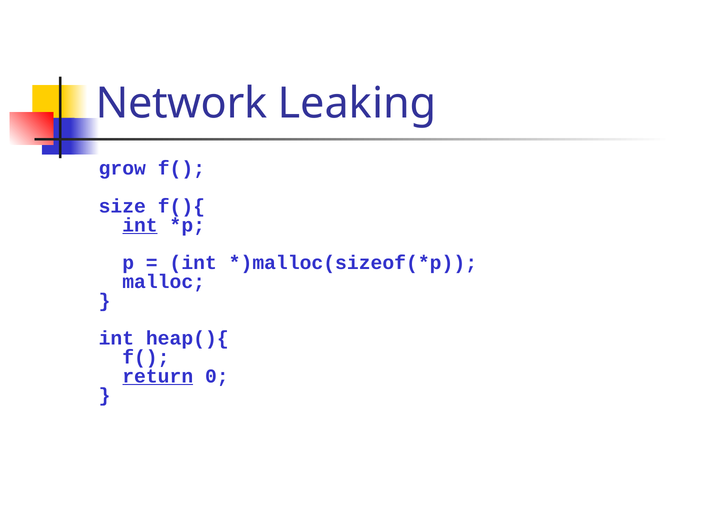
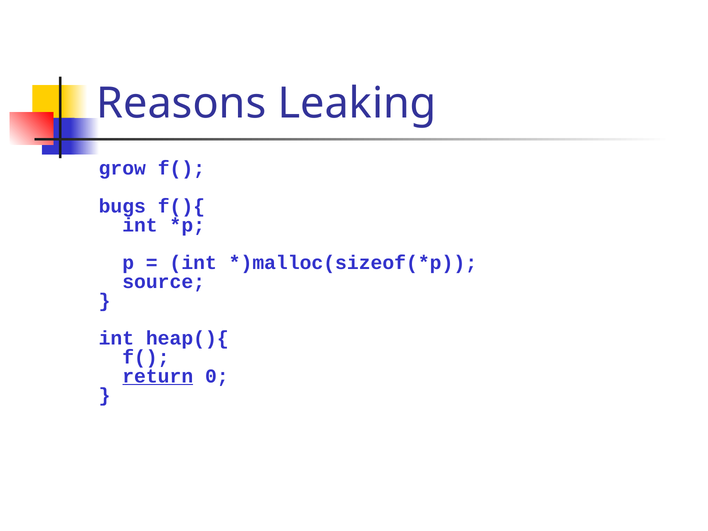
Network: Network -> Reasons (181, 103)
size: size -> bugs (122, 206)
int underline: present -> none (140, 225)
malloc: malloc -> source (164, 282)
